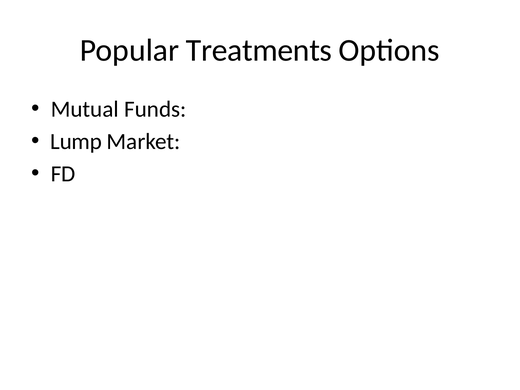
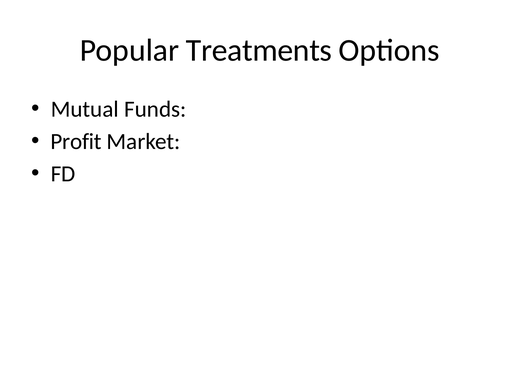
Lump: Lump -> Profit (76, 141)
